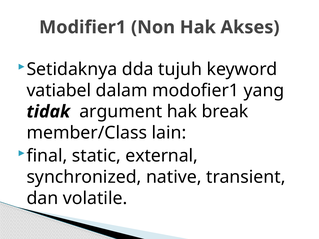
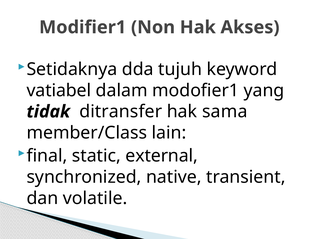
argument: argument -> ditransfer (121, 112)
break: break -> sama (225, 112)
